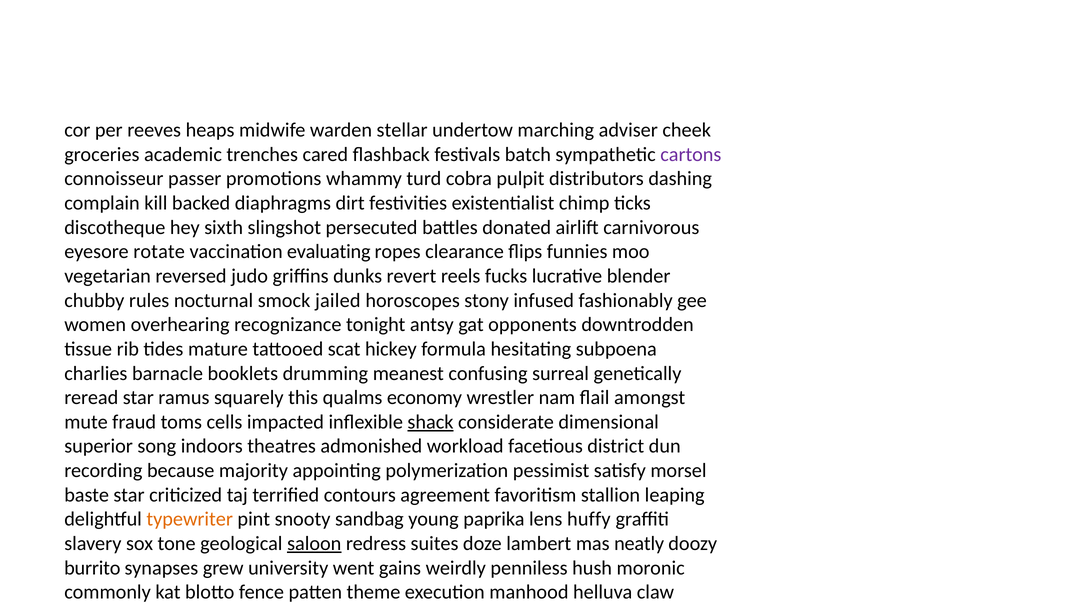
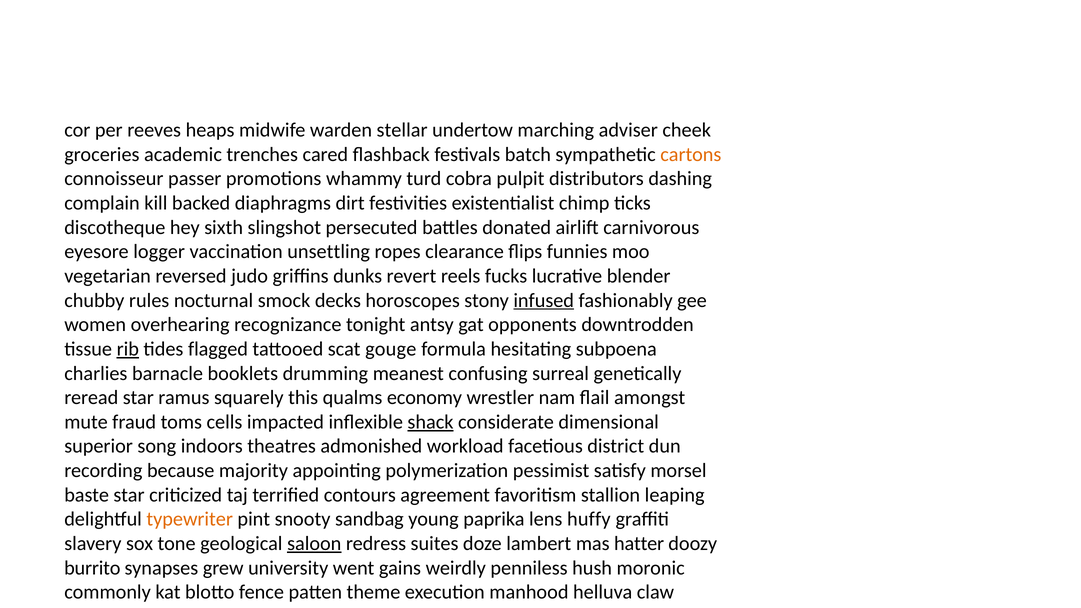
cartons colour: purple -> orange (691, 154)
rotate: rotate -> logger (159, 252)
vaccination evaluating: evaluating -> unsettling (329, 252)
jailed: jailed -> decks (338, 300)
infused underline: none -> present (544, 300)
rib underline: none -> present (128, 349)
mature: mature -> flagged (218, 349)
hickey: hickey -> gouge (391, 349)
neatly: neatly -> hatter (639, 544)
